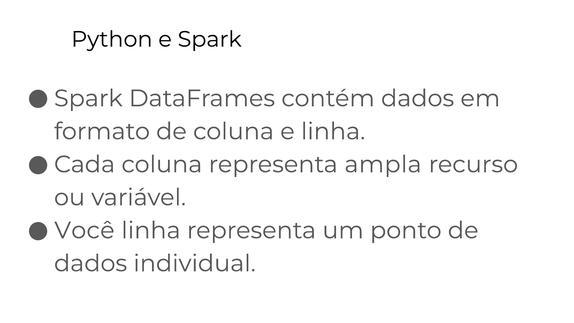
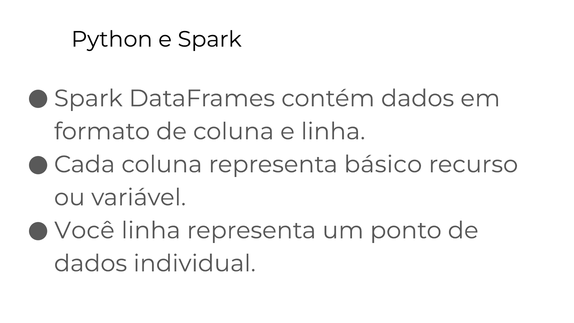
ampla: ampla -> básico (383, 164)
